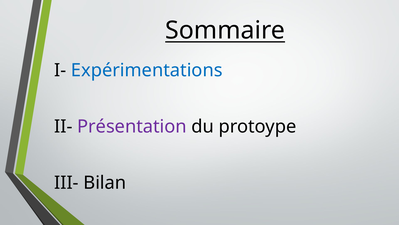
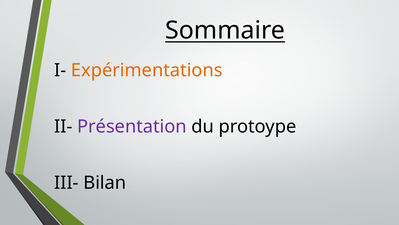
Expérimentations colour: blue -> orange (147, 70)
